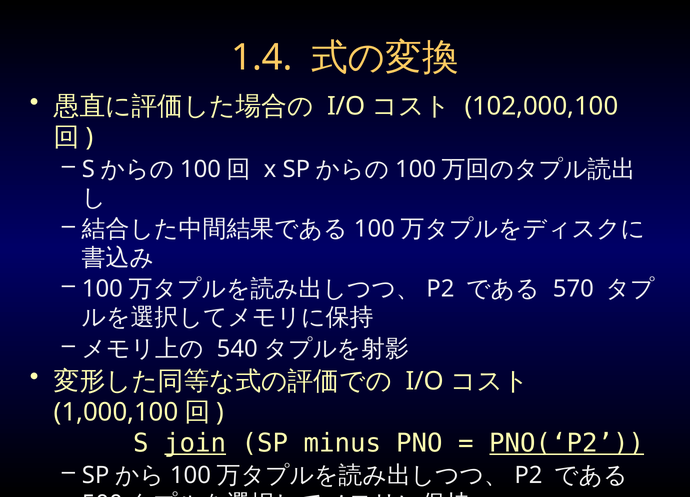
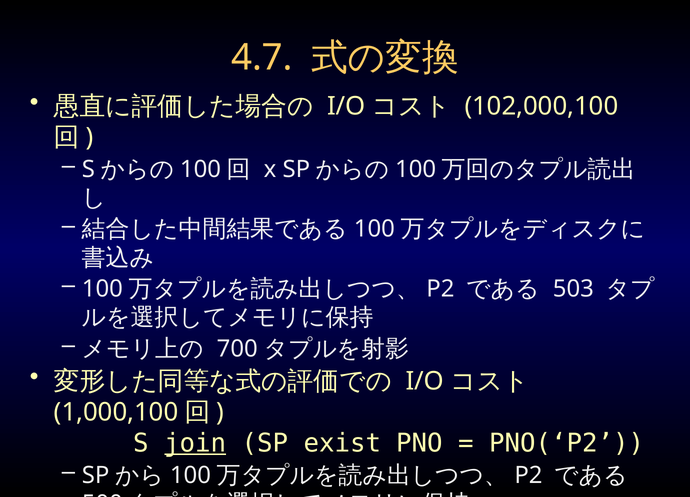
1.4: 1.4 -> 4.7 (262, 57)
570: 570 -> 503 (573, 289)
540: 540 -> 700 (237, 348)
minus: minus -> exist (342, 443)
PNO(‘P2 underline: present -> none (567, 443)
